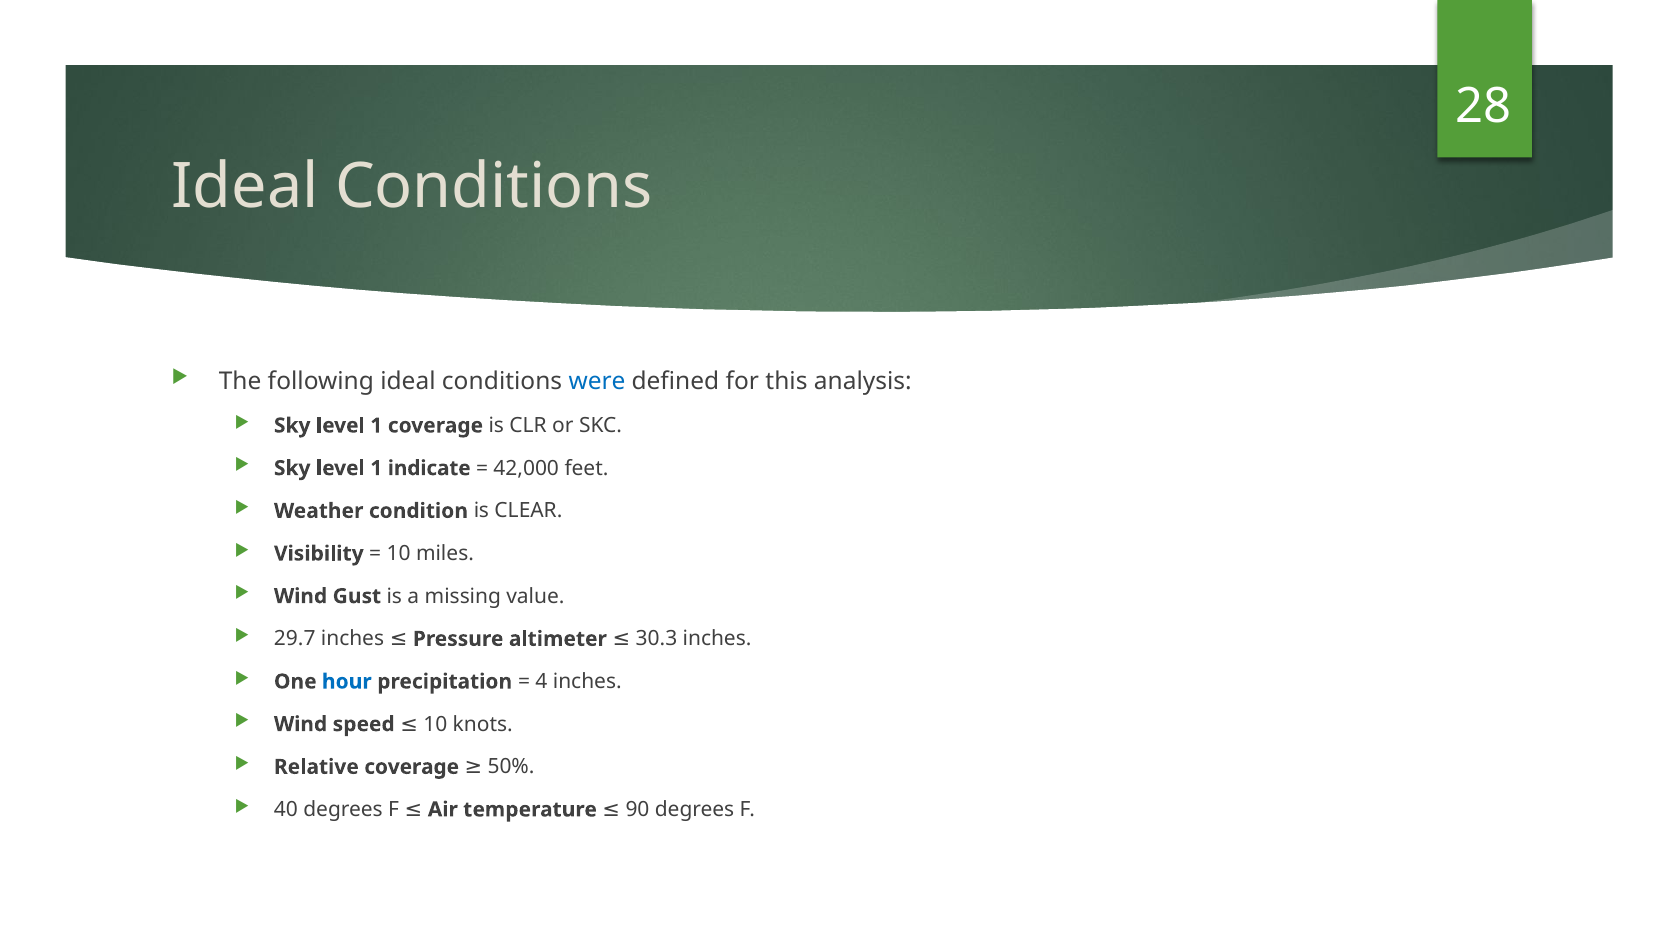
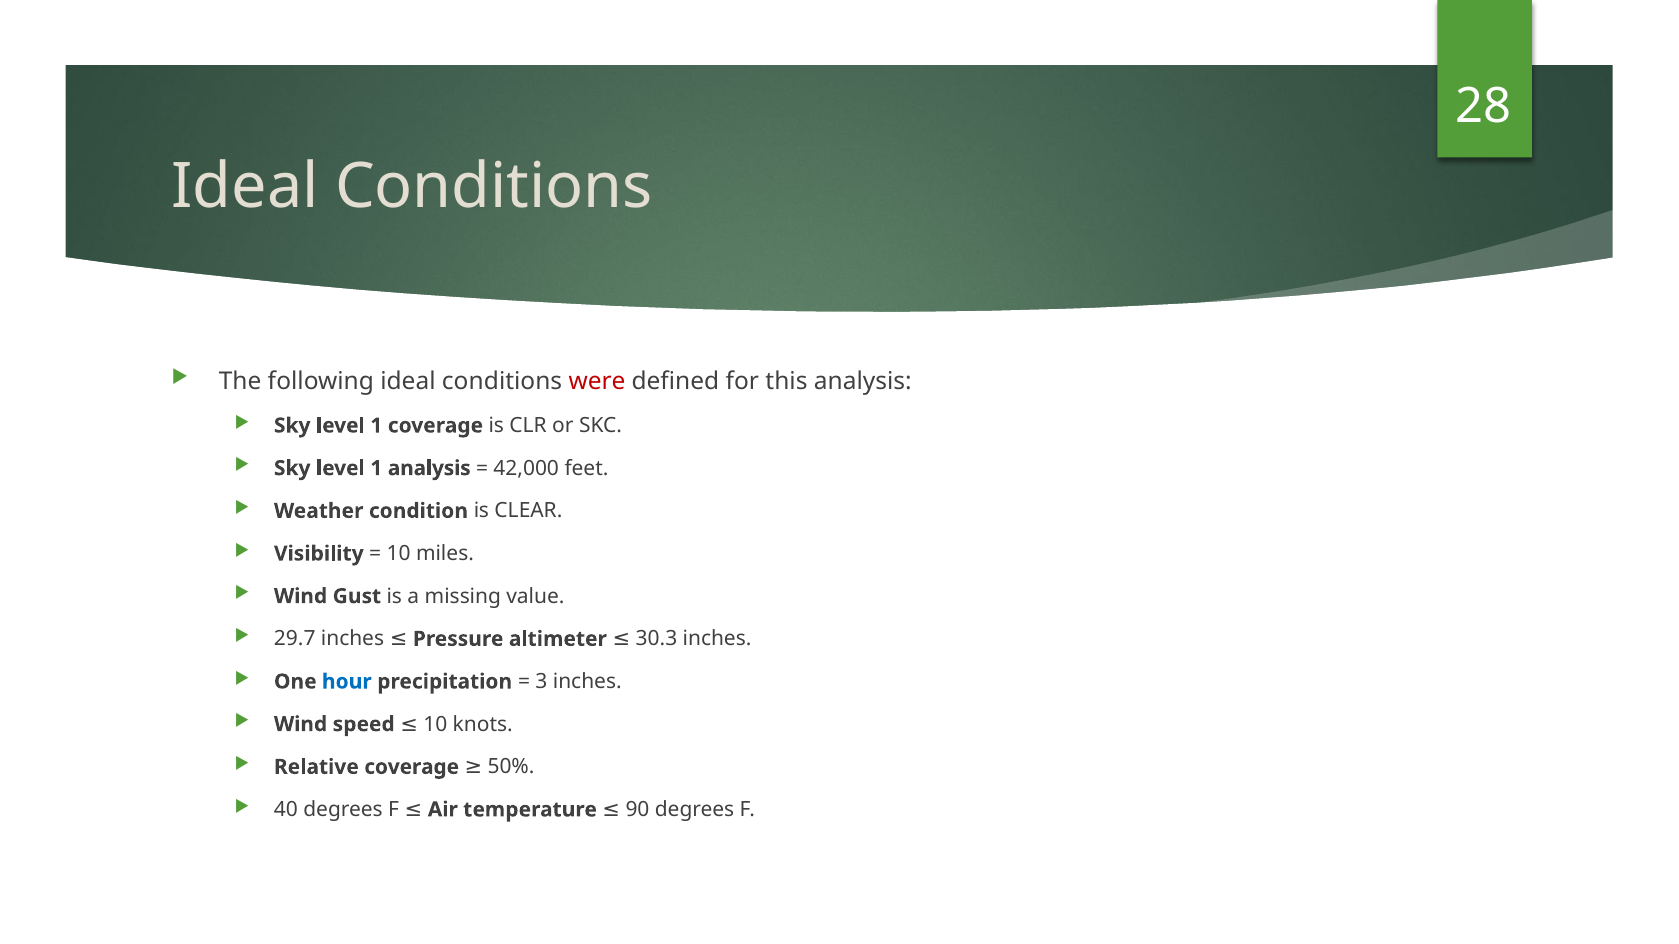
were colour: blue -> red (597, 381)
1 indicate: indicate -> analysis (429, 468)
4: 4 -> 3 (541, 682)
